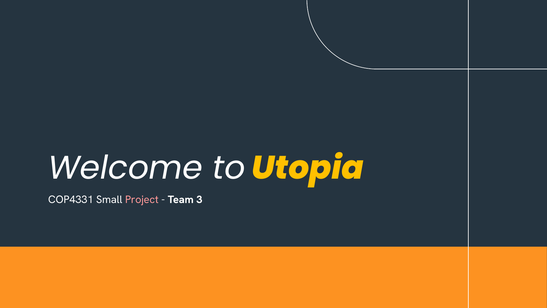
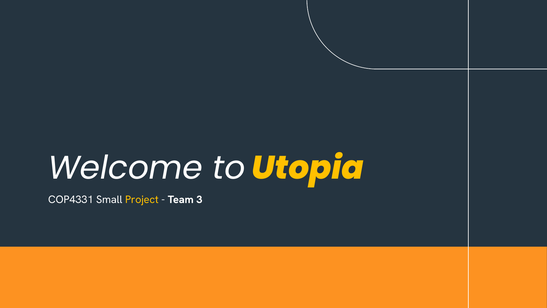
Project colour: pink -> yellow (142, 199)
